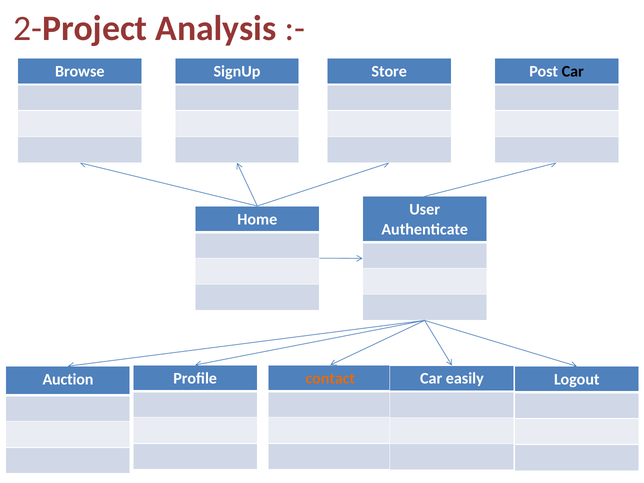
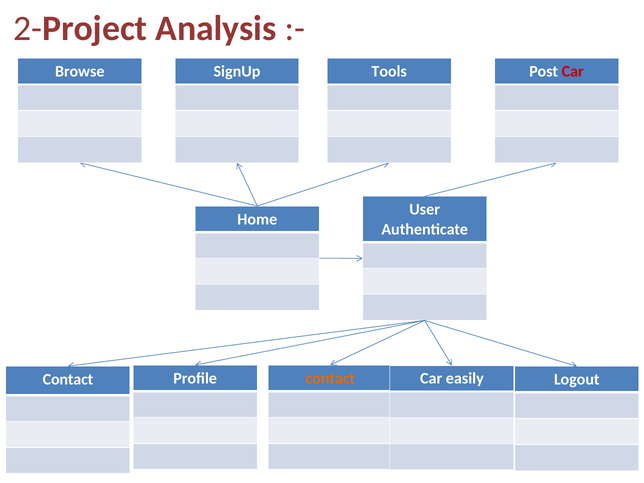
Store: Store -> Tools (389, 72)
Car colour: black -> red (573, 72)
Auction: Auction -> Contact (68, 379)
